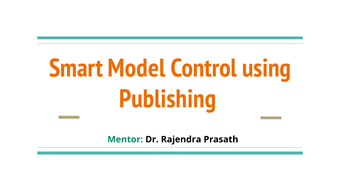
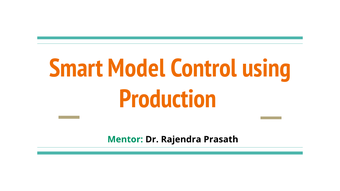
Publishing: Publishing -> Production (168, 99)
